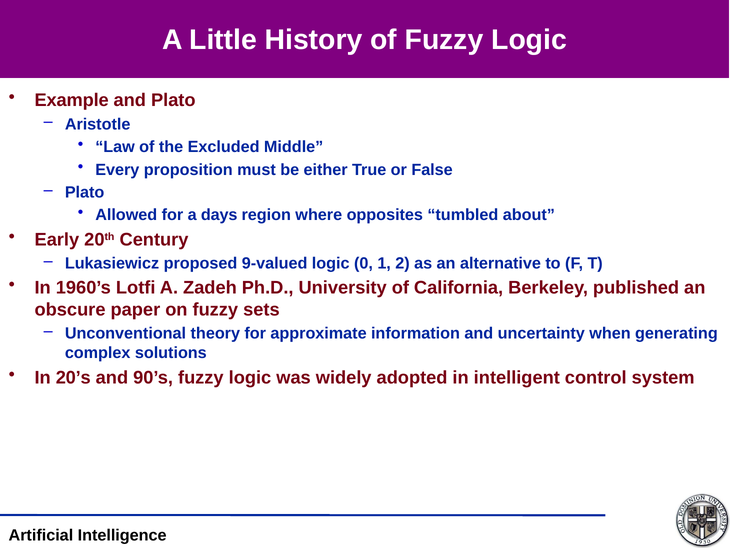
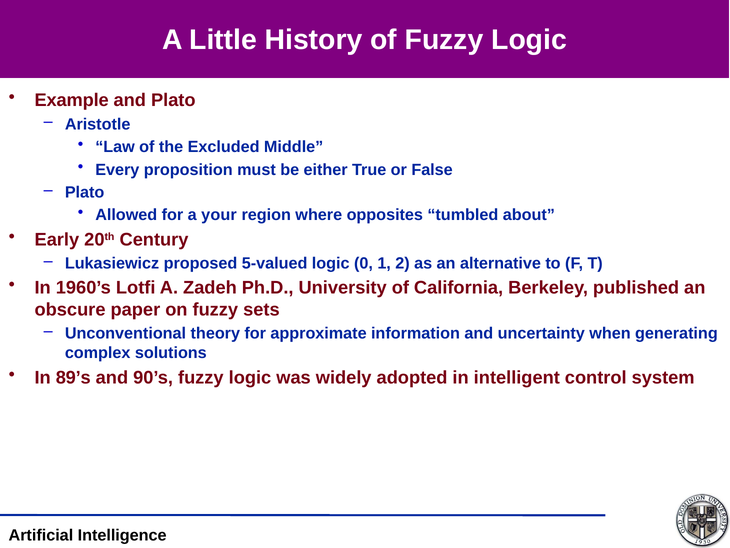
days: days -> your (219, 215)
9-valued: 9-valued -> 5-valued (275, 263)
20’s: 20’s -> 89’s (73, 377)
